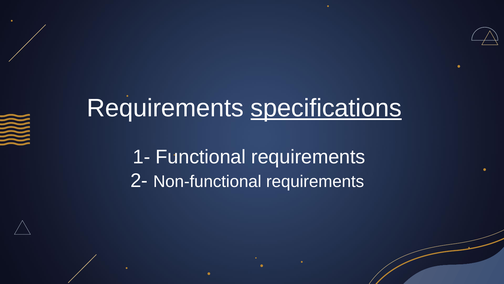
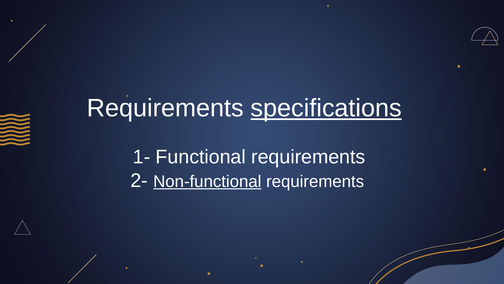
Non-functional underline: none -> present (207, 181)
